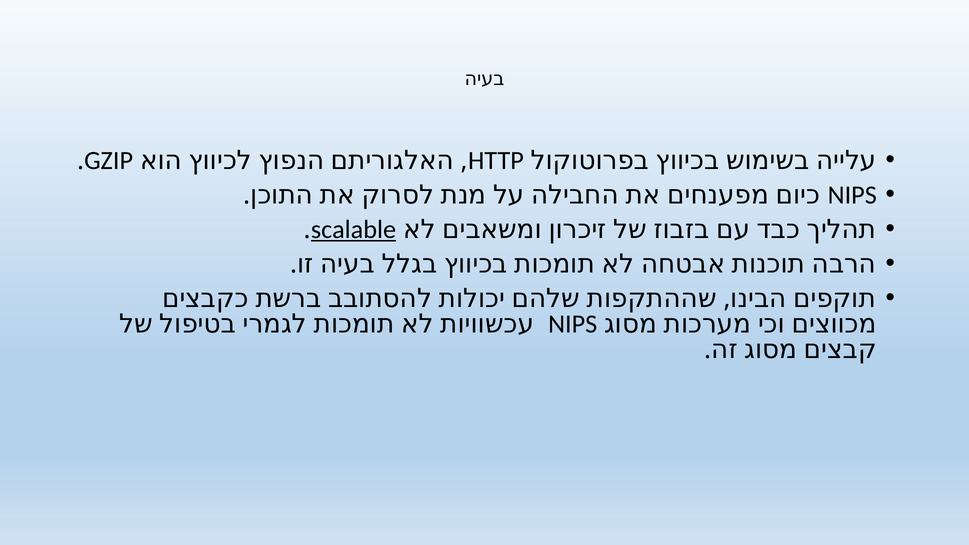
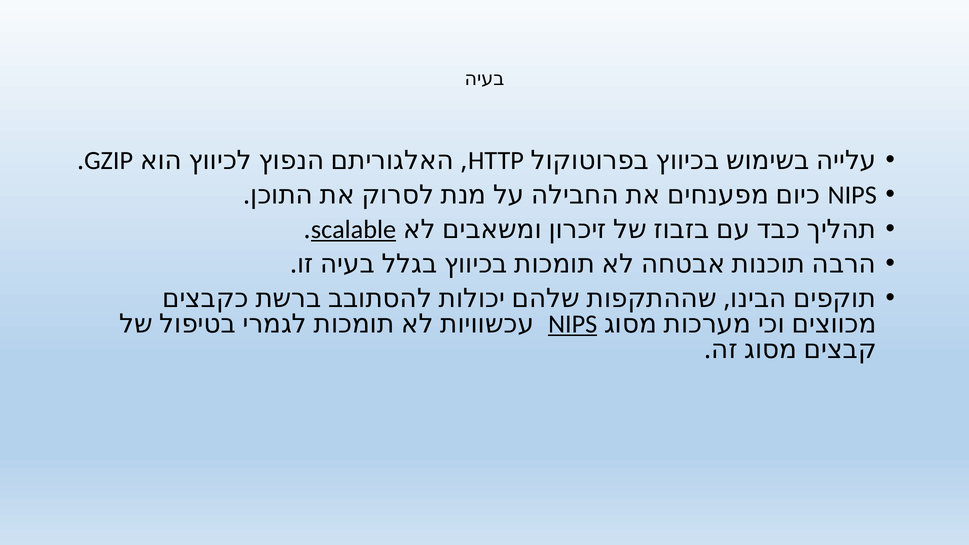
NIPS underline: none -> present (573, 324)
